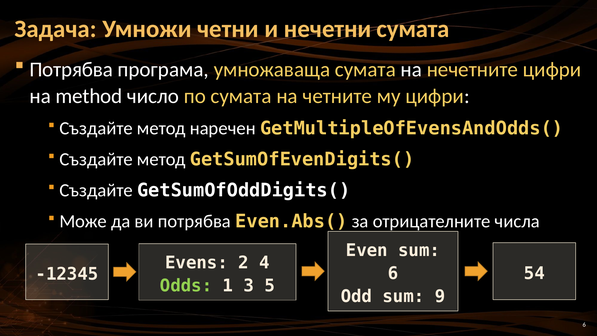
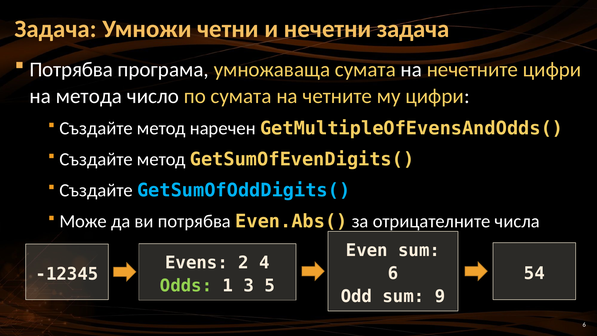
нечетни сумата: сумата -> задача (413, 29)
method: method -> метода (89, 96)
GetSumOfOddDigits( colour: white -> light blue (244, 190)
